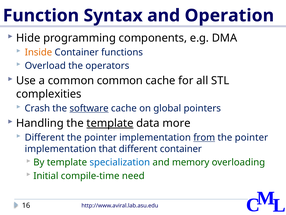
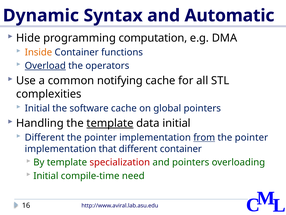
Function: Function -> Dynamic (41, 16)
Operation: Operation -> Automatic (229, 16)
components: components -> computation (153, 38)
Overload underline: none -> present (45, 66)
common common: common -> notifying (120, 80)
Crash: Crash -> Initial (37, 108)
software underline: present -> none (89, 108)
data more: more -> initial (177, 123)
specialization colour: blue -> red (120, 162)
and memory: memory -> pointers (191, 162)
